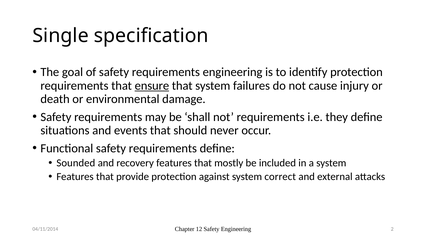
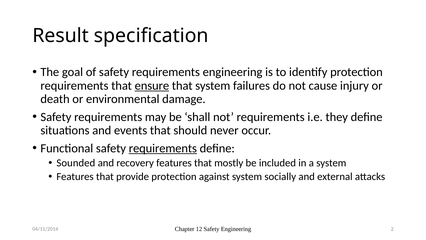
Single: Single -> Result (61, 36)
requirements underline: none -> present (163, 148)
correct: correct -> socially (280, 176)
